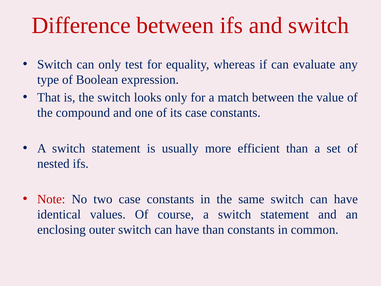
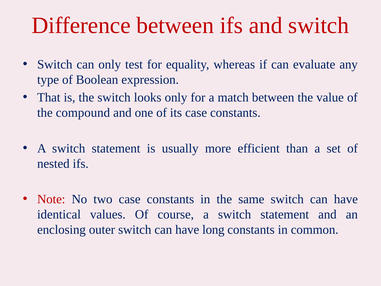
have than: than -> long (213, 229)
